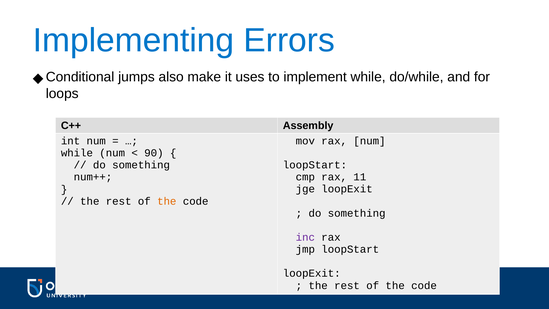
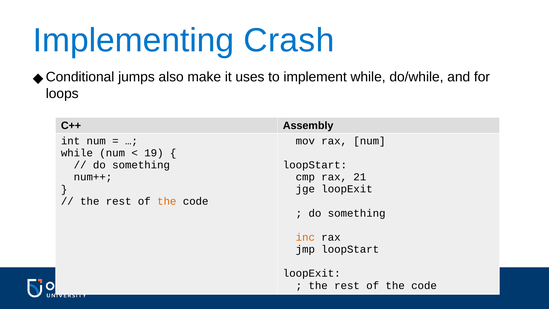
Errors: Errors -> Crash (289, 40)
90: 90 -> 19 (154, 153)
11: 11 -> 21 (360, 177)
inc colour: purple -> orange (305, 237)
